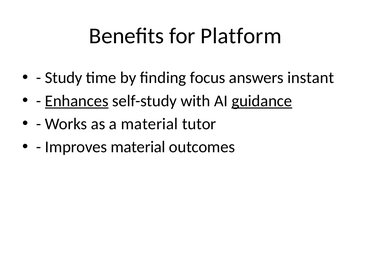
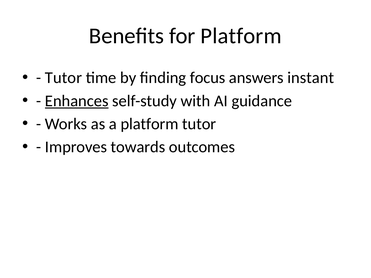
Study: Study -> Tutor (63, 78)
guidance underline: present -> none (262, 101)
a material: material -> platform (150, 124)
Improves material: material -> towards (138, 147)
